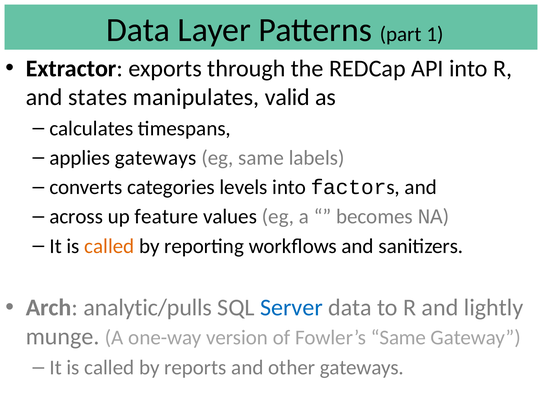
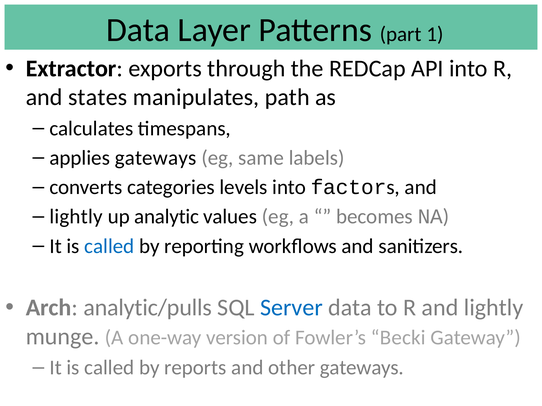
valid: valid -> path (287, 97)
across: across -> lightly (76, 217)
feature: feature -> analytic (167, 217)
called colour: orange -> blue (109, 246)
Fowler’s Same: Same -> Becki (398, 338)
